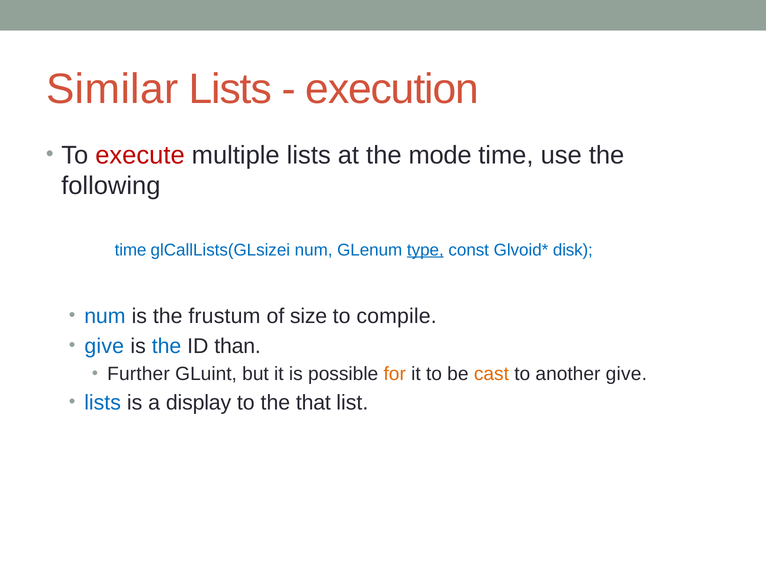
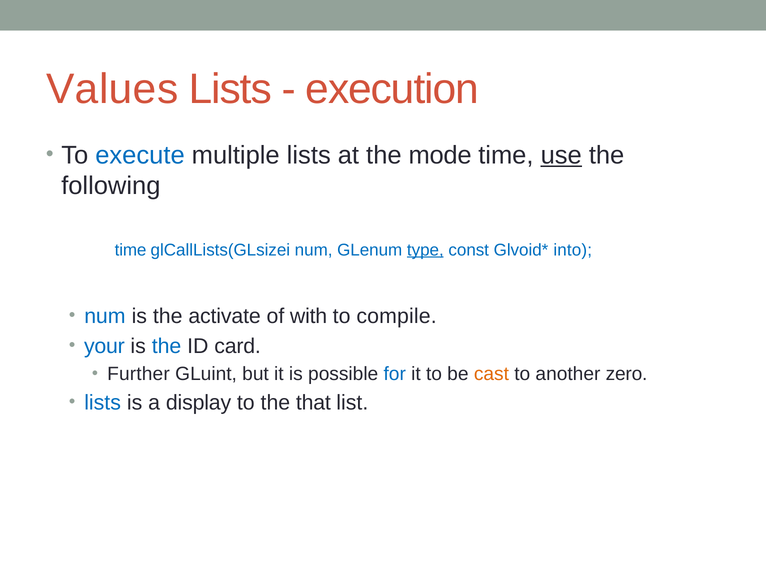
Similar: Similar -> Values (112, 89)
execute colour: red -> blue (140, 155)
use underline: none -> present (561, 155)
disk: disk -> into (573, 250)
frustum: frustum -> activate (225, 316)
size: size -> with (309, 316)
give: give -> your (104, 346)
than: than -> card (238, 346)
for colour: orange -> blue (395, 374)
another give: give -> zero (627, 374)
